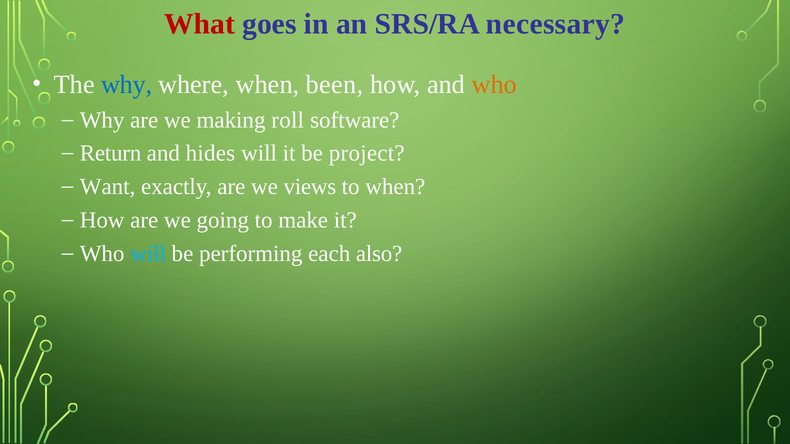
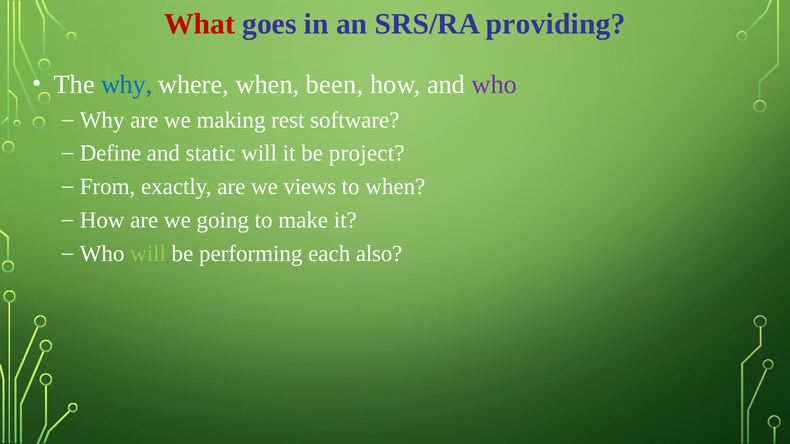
necessary: necessary -> providing (556, 24)
who colour: orange -> purple (494, 85)
roll: roll -> rest (288, 120)
Return: Return -> Define (111, 153)
hides: hides -> static (210, 153)
Want: Want -> From (108, 187)
will colour: light blue -> light green (148, 254)
